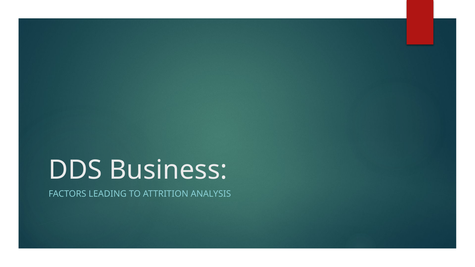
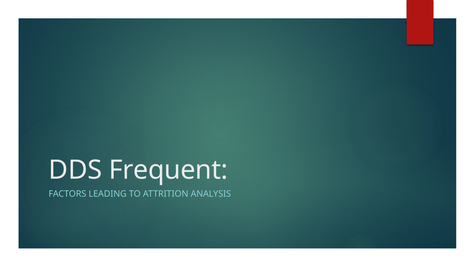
Business: Business -> Frequent (168, 170)
